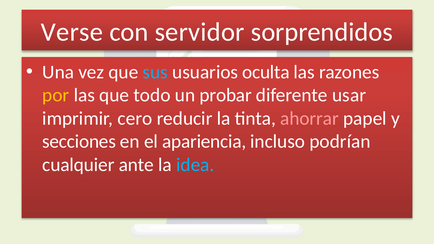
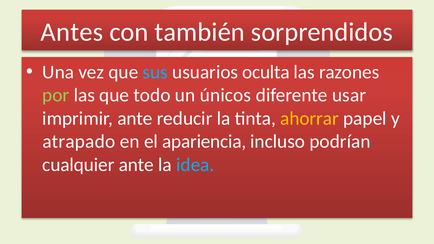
Verse: Verse -> Antes (72, 32)
servidor: servidor -> también (200, 32)
por colour: yellow -> light green (56, 95)
probar: probar -> únicos (225, 95)
imprimir cero: cero -> ante (135, 118)
ahorrar colour: pink -> yellow (310, 118)
secciones: secciones -> atrapado (79, 142)
